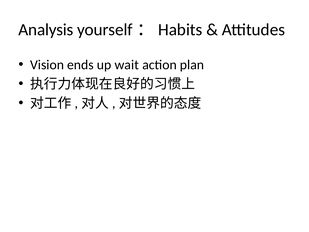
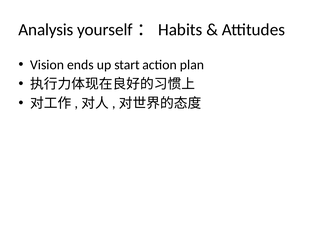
wait: wait -> start (127, 65)
